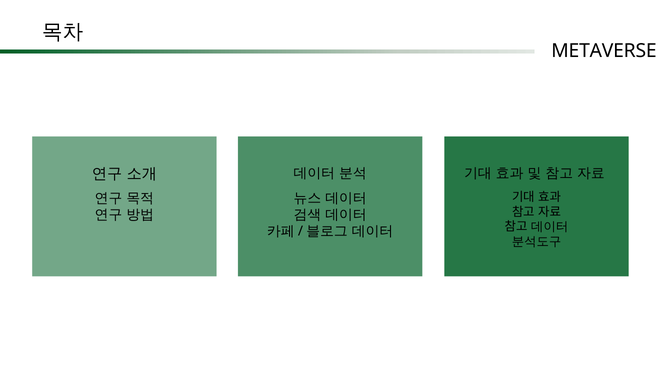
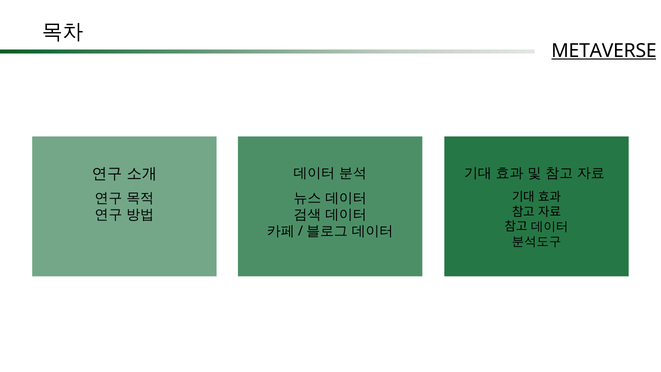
METAVERSE underline: none -> present (604, 51)
